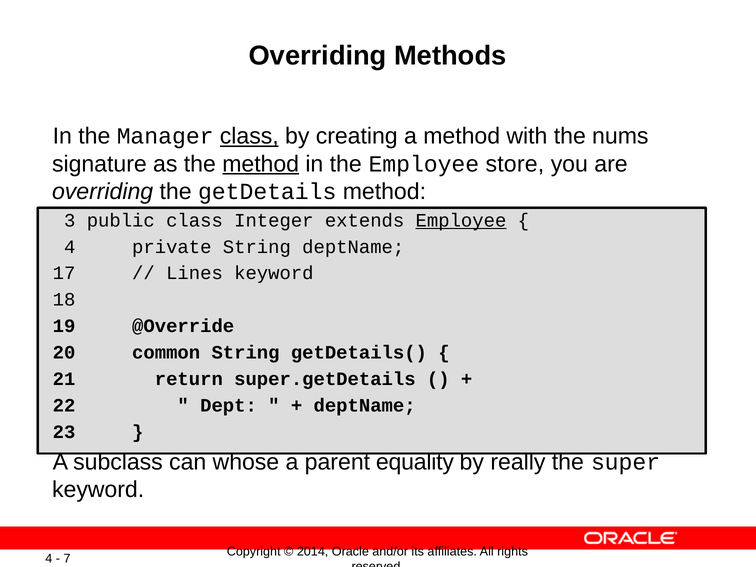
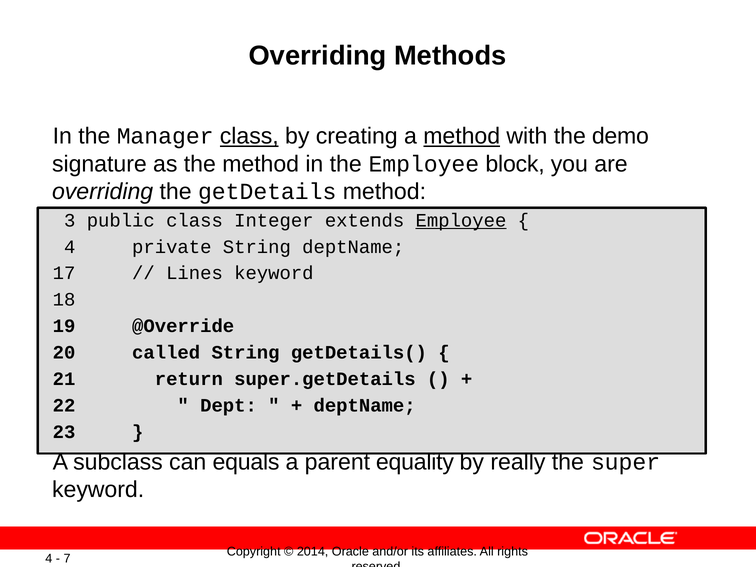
method underline: none -> present (462, 136)
nums: nums -> demo (620, 136)
method underline: present -> none (261, 164)
store: store -> block (515, 164)
common: common -> called (166, 353)
whose: whose -> equals (246, 462)
